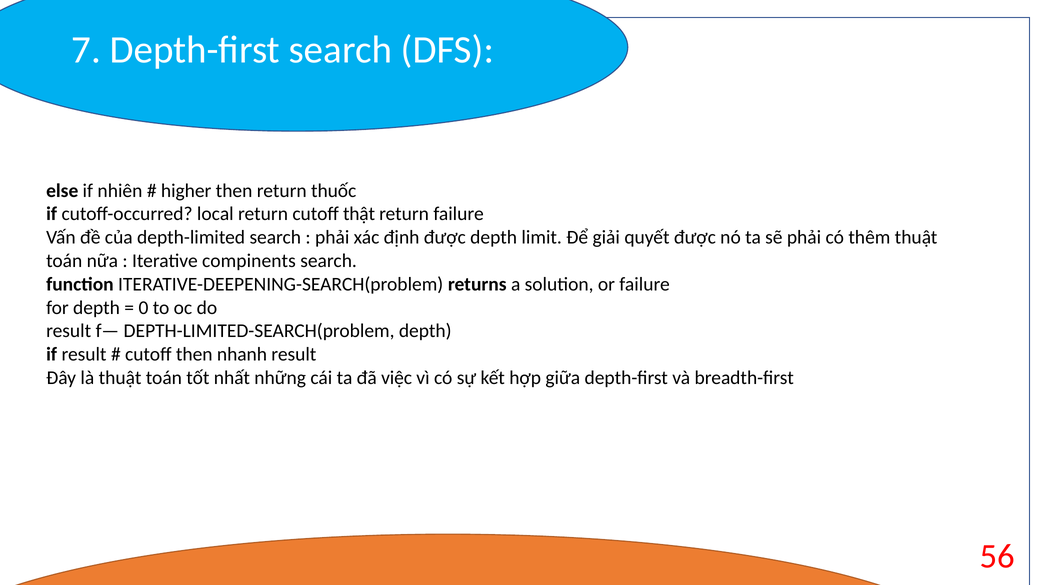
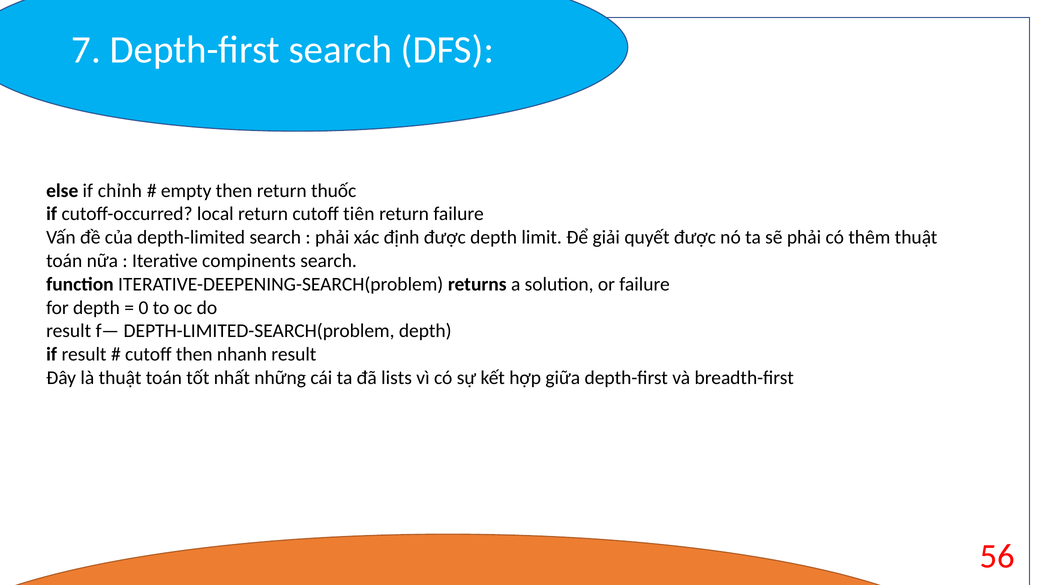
nhiên: nhiên -> chỉnh (120, 191)
higher: higher -> empty (186, 191)
thật: thật -> tiên (359, 214)
việc: việc -> lists (397, 378)
